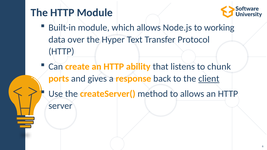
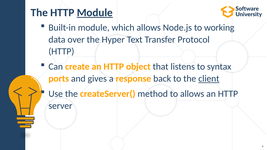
Module underline: none -> present (95, 13)
ability: ability -> object (138, 67)
chunk: chunk -> syntax (219, 67)
